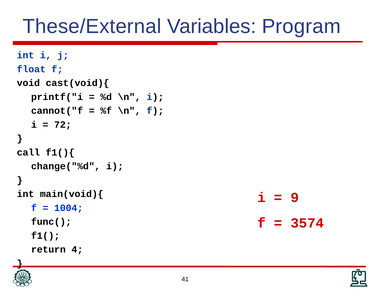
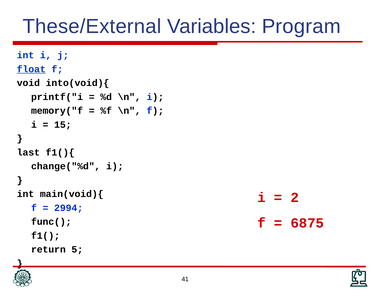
float underline: none -> present (31, 69)
cast(void){: cast(void){ -> into(void){ (77, 83)
cannot("f: cannot("f -> memory("f (57, 111)
72: 72 -> 15 (63, 125)
call: call -> last (28, 152)
9: 9 -> 2 (295, 197)
1004: 1004 -> 2994 (69, 208)
3574: 3574 -> 6875 (307, 223)
4: 4 -> 5 (77, 249)
